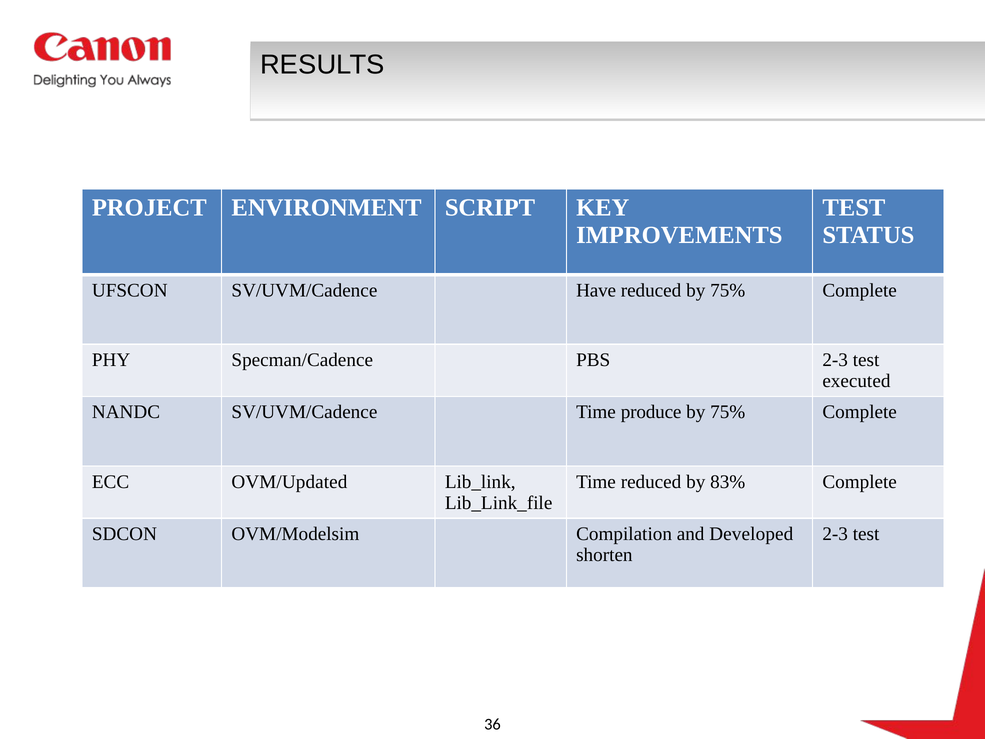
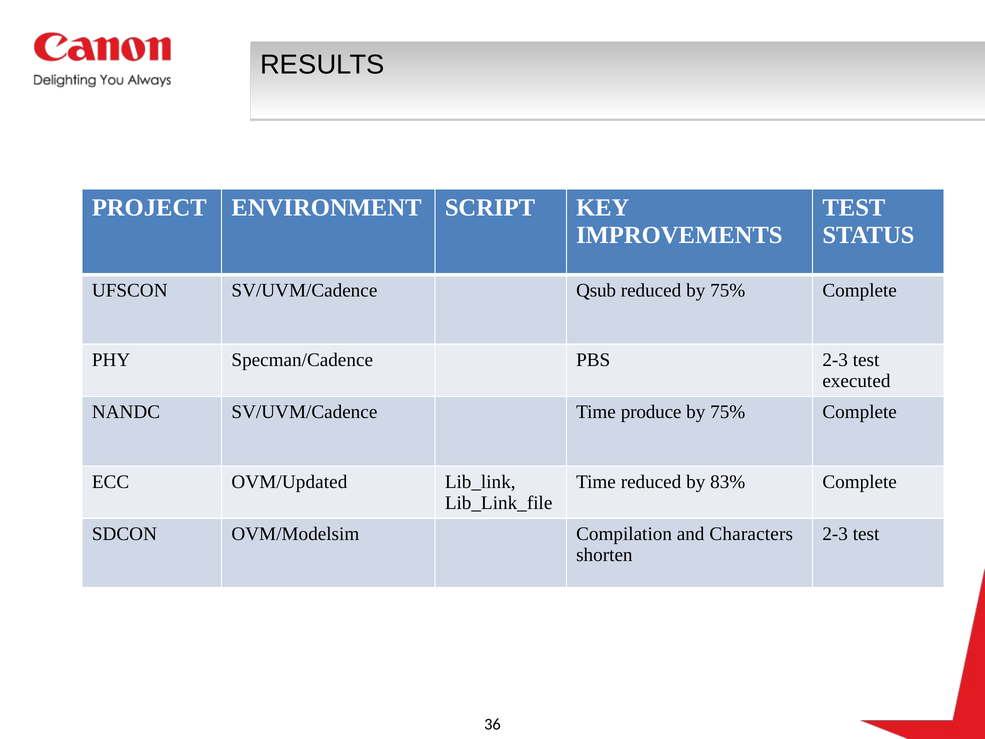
Have: Have -> Qsub (596, 290)
Developed: Developed -> Characters (751, 534)
